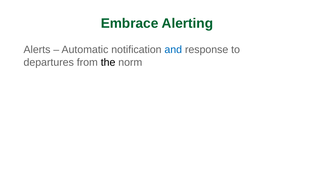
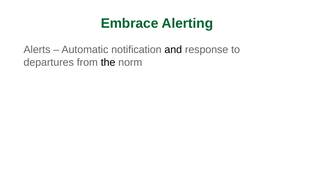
and colour: blue -> black (173, 50)
